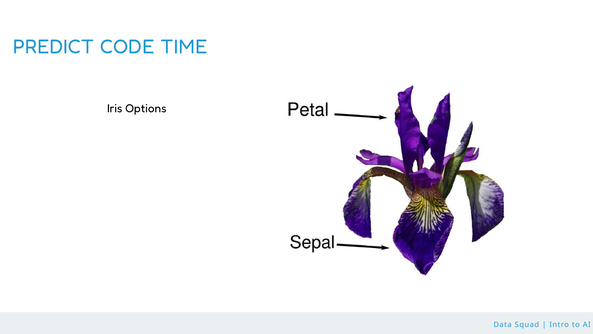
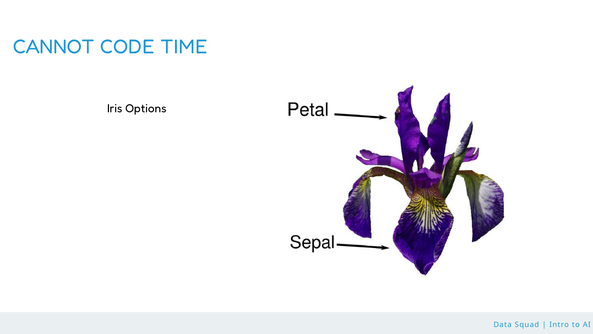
PREDICT: PREDICT -> CANNOT (54, 47)
